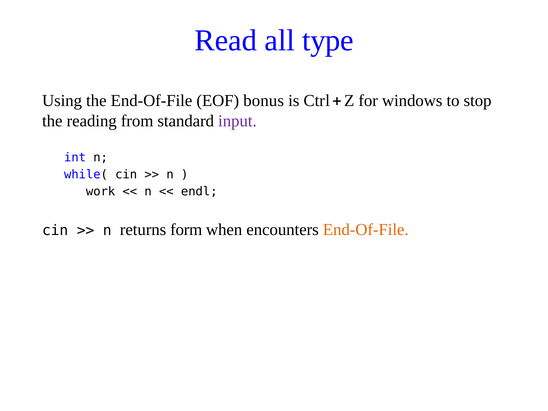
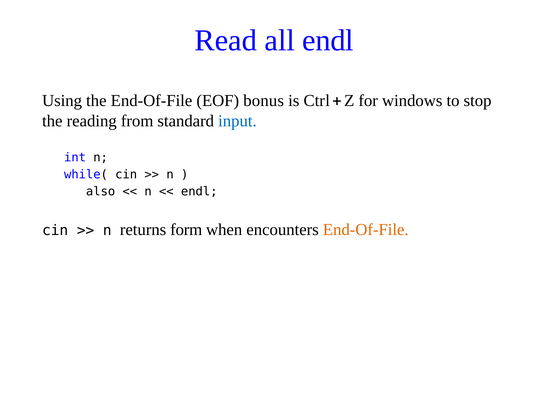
all type: type -> endl (328, 40)
input colour: purple -> blue (237, 121)
work: work -> also (101, 191)
